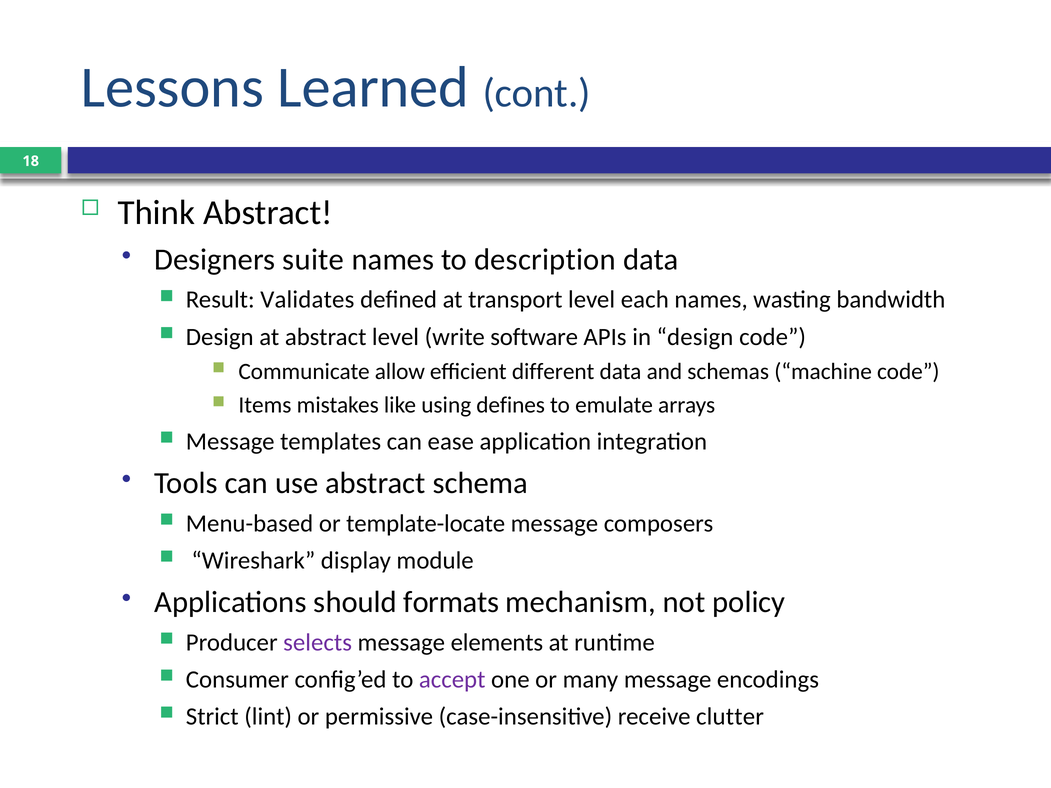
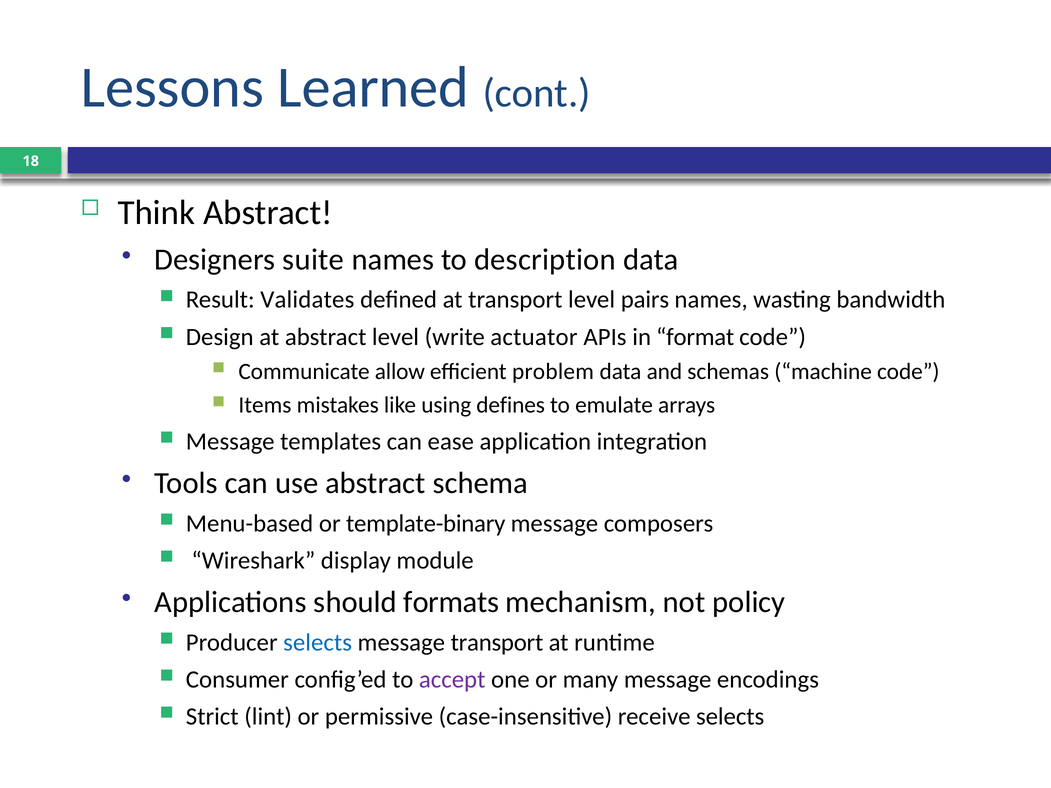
each: each -> pairs (645, 300)
software: software -> actuator (534, 337)
in design: design -> format (695, 337)
different: different -> problem (553, 372)
template-locate: template-locate -> template-binary (426, 524)
selects colour: purple -> blue (318, 643)
message elements: elements -> transport (497, 643)
receive clutter: clutter -> selects (730, 717)
